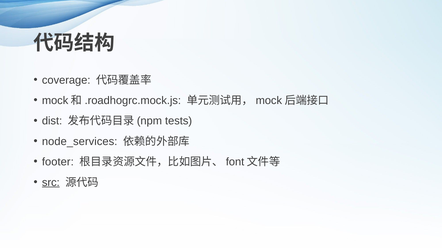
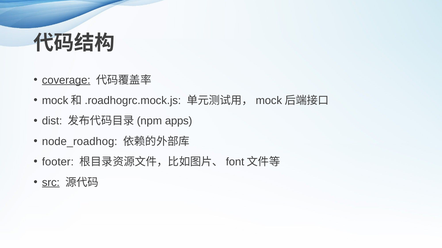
coverage underline: none -> present (66, 80)
tests: tests -> apps (179, 121)
node_services: node_services -> node_roadhog (80, 142)
